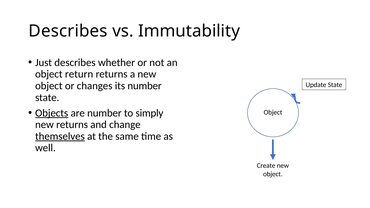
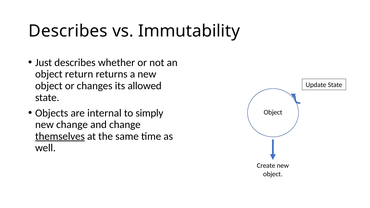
its number: number -> allowed (145, 86)
Objects underline: present -> none (52, 113)
are number: number -> internal (104, 113)
new returns: returns -> change (72, 125)
